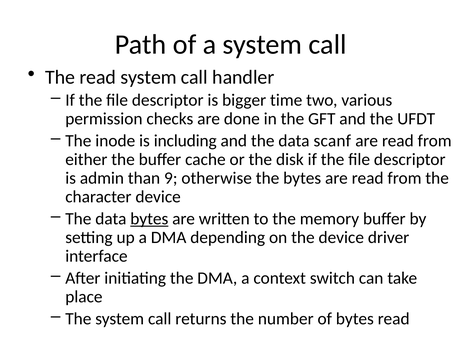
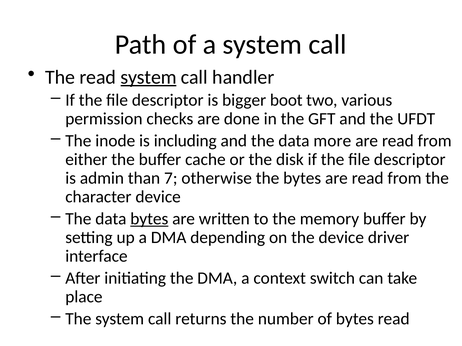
system underline: none -> present (149, 77)
time: time -> boot (286, 100)
scanf: scanf -> more (332, 141)
9: 9 -> 7 (171, 178)
